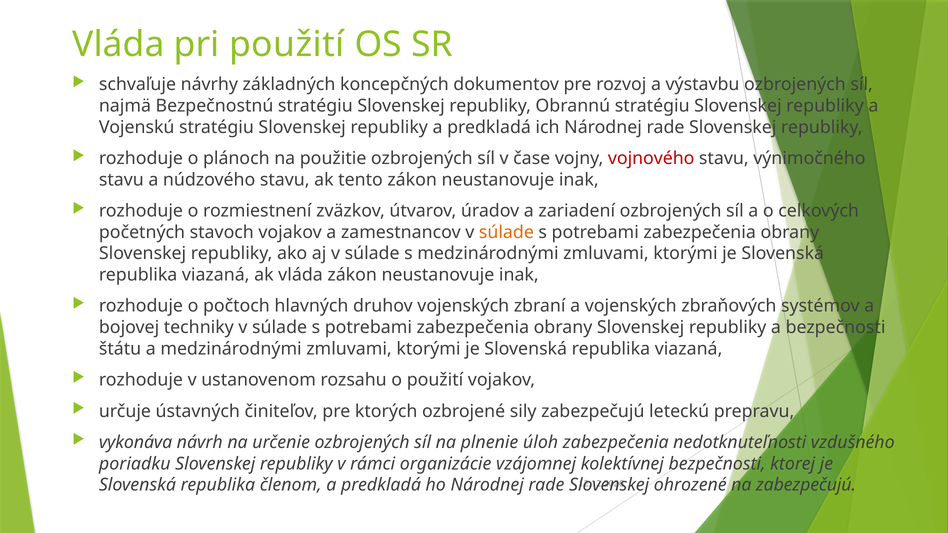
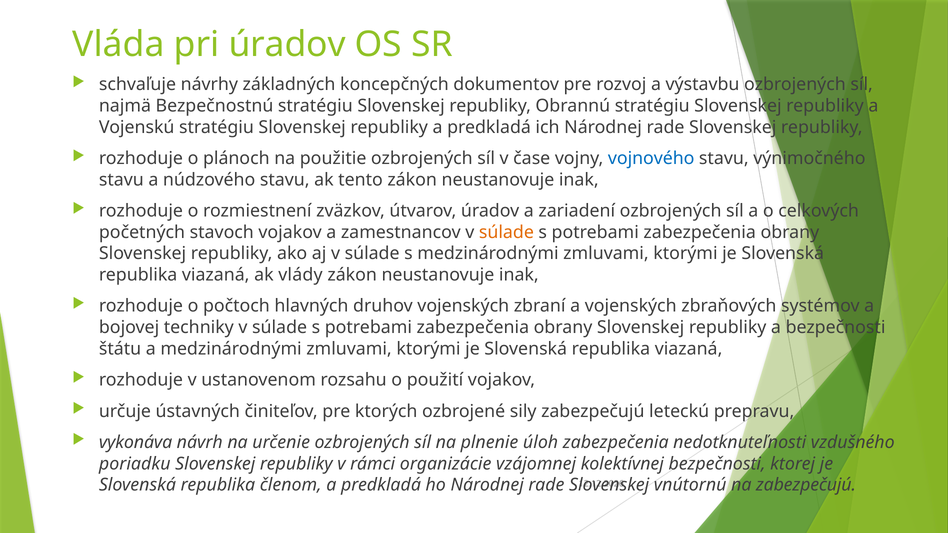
pri použití: použití -> úradov (287, 45)
vojnového colour: red -> blue (651, 159)
ak vláda: vláda -> vlády (300, 275)
ohrozené: ohrozené -> vnútornú (690, 485)
